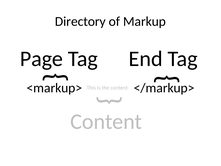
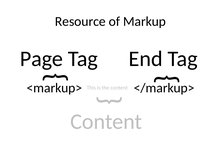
Directory: Directory -> Resource (80, 21)
